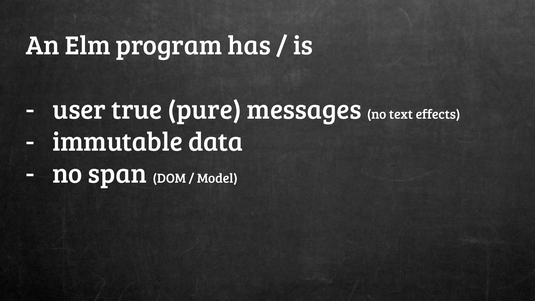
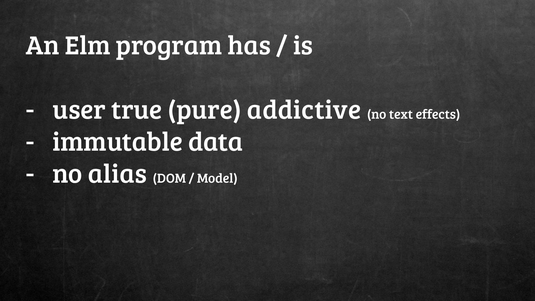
messages: messages -> addictive (304, 110)
span: span -> alias (117, 174)
